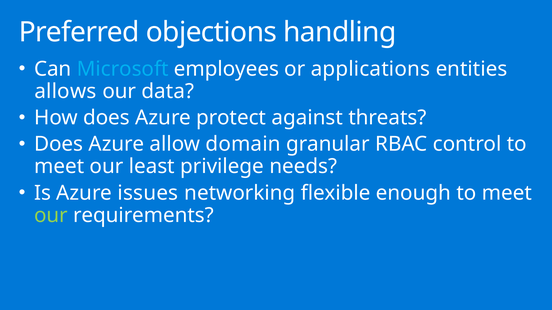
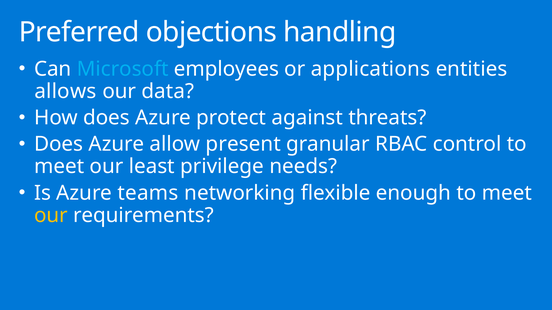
domain: domain -> present (243, 144)
issues: issues -> teams (148, 193)
our colour: light green -> yellow (51, 216)
